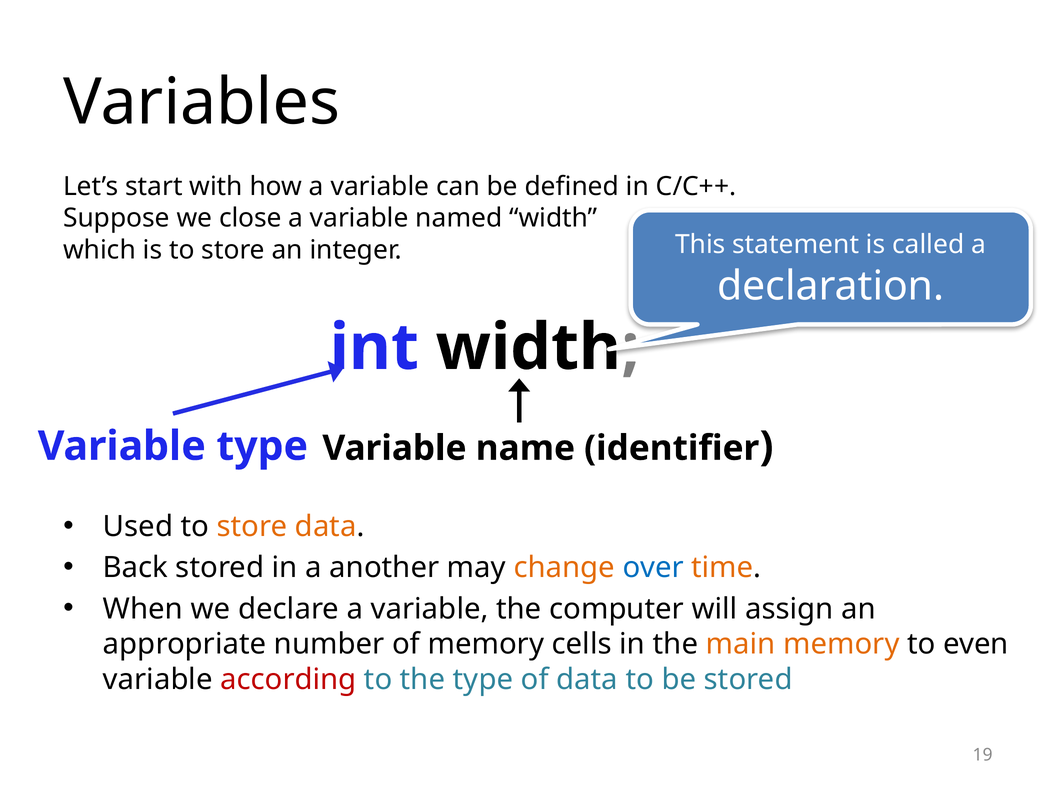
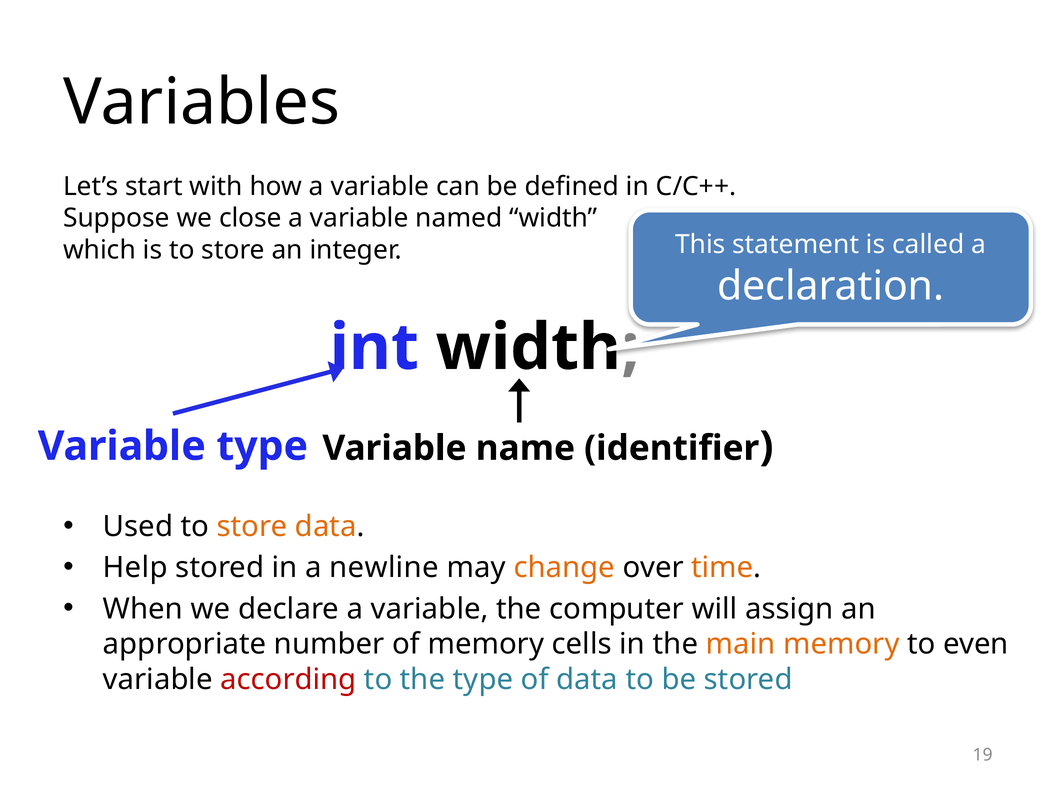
Back: Back -> Help (135, 568)
another: another -> newline (384, 568)
over colour: blue -> black (653, 568)
